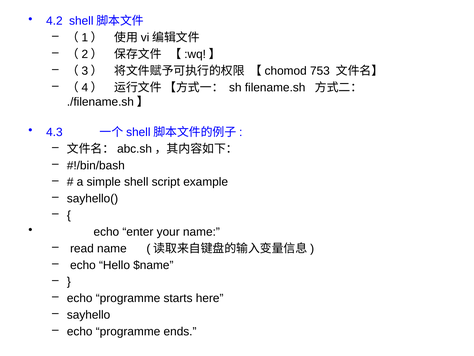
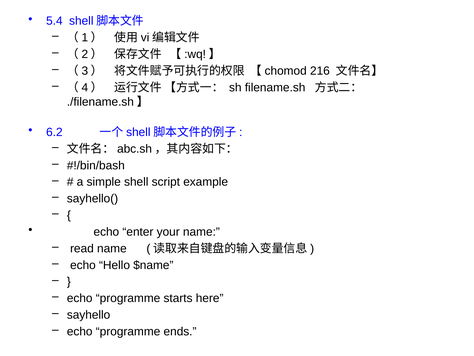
4.2: 4.2 -> 5.4 (54, 21)
753: 753 -> 216 (320, 71)
4.3: 4.3 -> 6.2 (54, 132)
